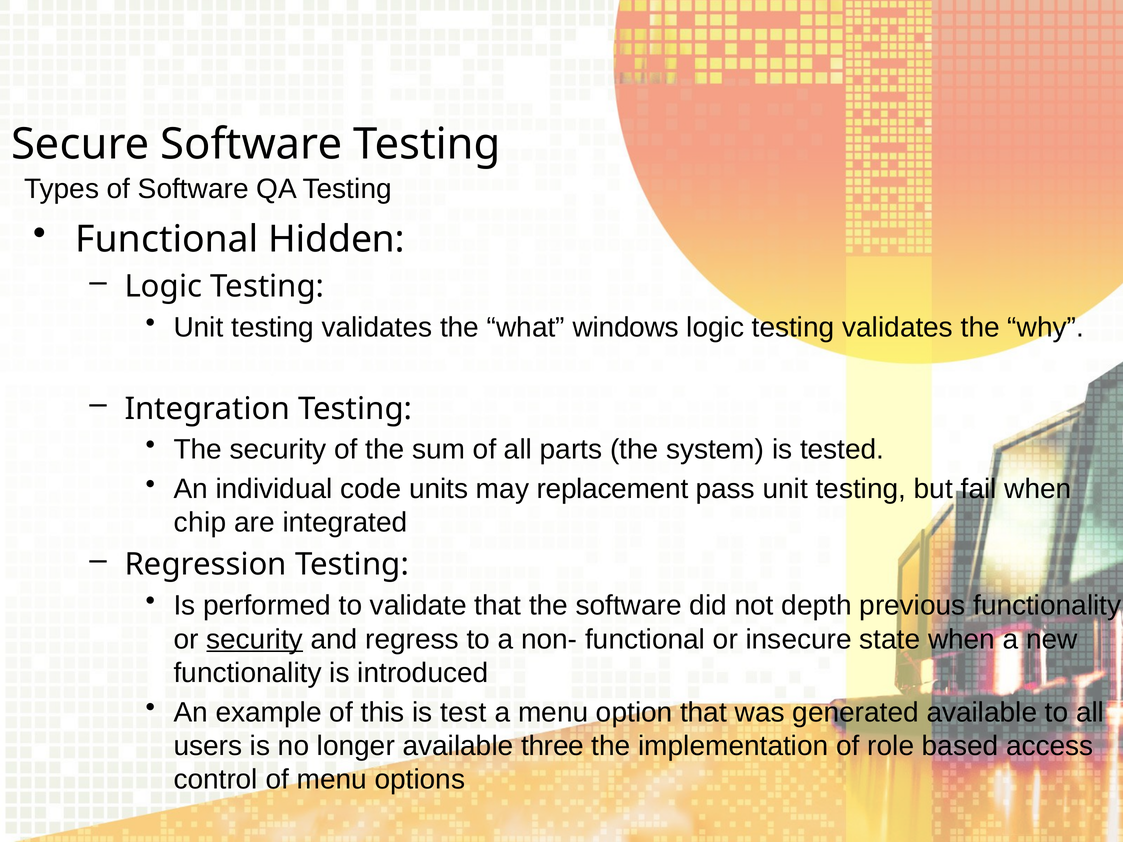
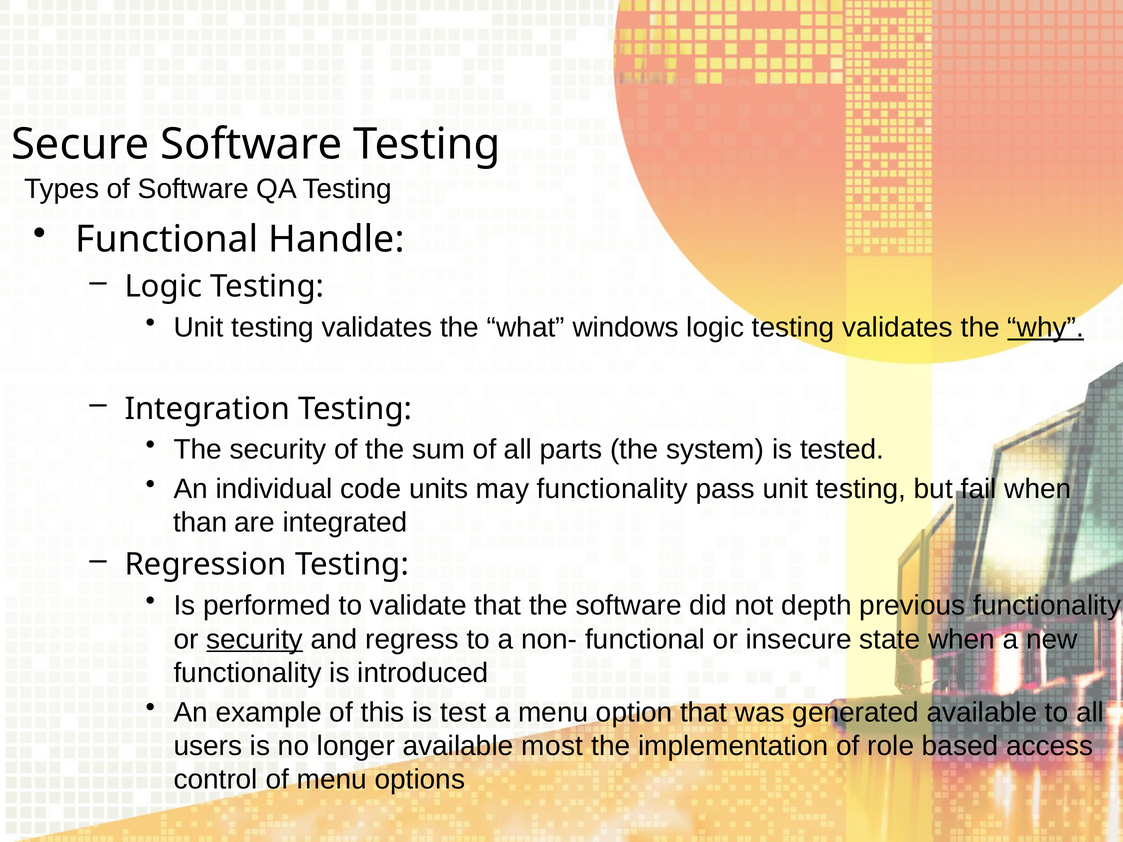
Hidden: Hidden -> Handle (336, 240)
why underline: none -> present (1046, 328)
may replacement: replacement -> functionality (612, 489)
chip: chip -> than (200, 523)
three: three -> most (552, 746)
